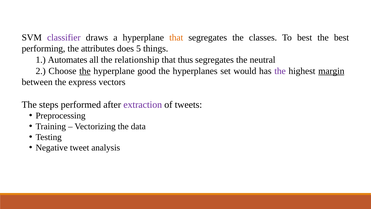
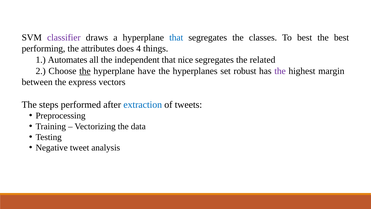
that colour: orange -> blue (176, 37)
5: 5 -> 4 (139, 49)
relationship: relationship -> independent (137, 60)
thus: thus -> nice (185, 60)
neutral: neutral -> related (263, 60)
good: good -> have (147, 71)
would: would -> robust (245, 71)
margin underline: present -> none (331, 71)
extraction colour: purple -> blue (143, 104)
